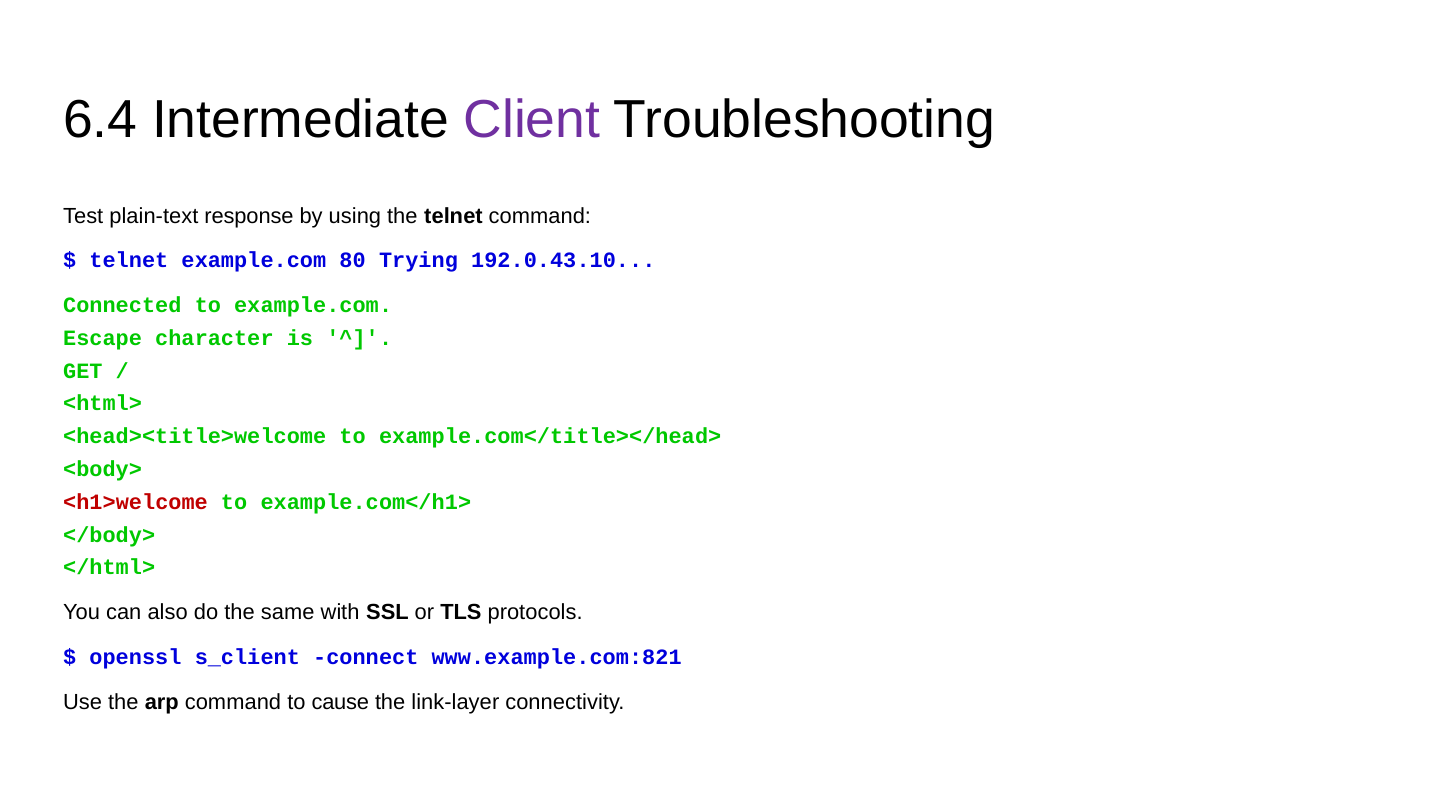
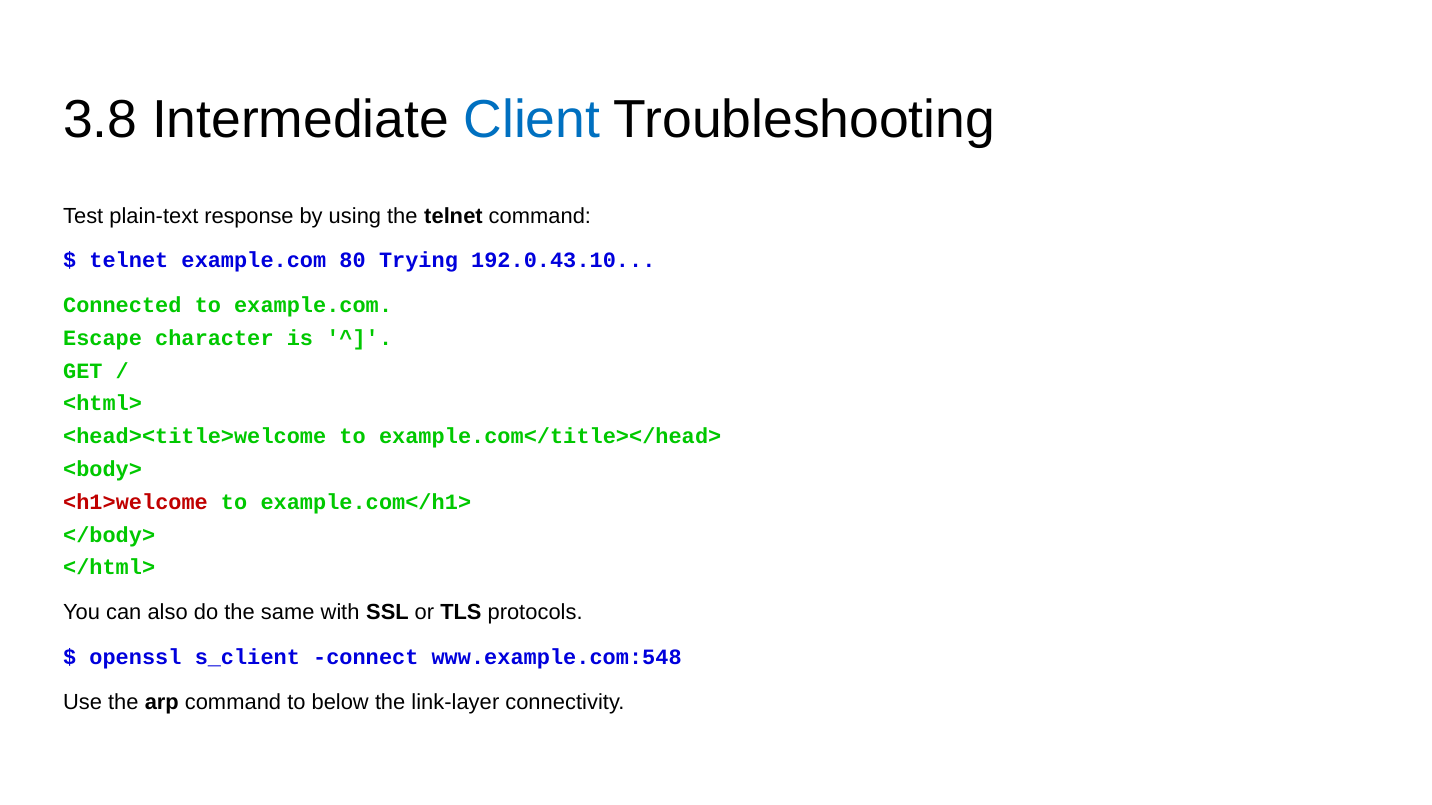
6.4: 6.4 -> 3.8 (100, 120)
Client colour: purple -> blue (532, 120)
www.example.com:821: www.example.com:821 -> www.example.com:548 (557, 658)
cause: cause -> below (340, 702)
